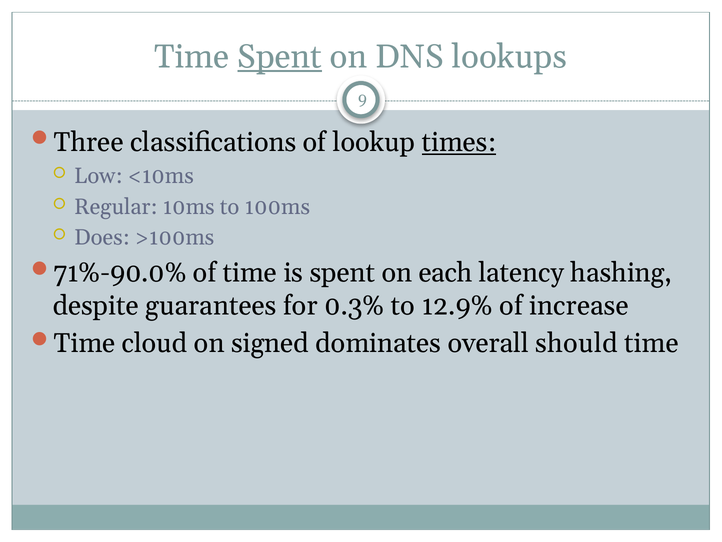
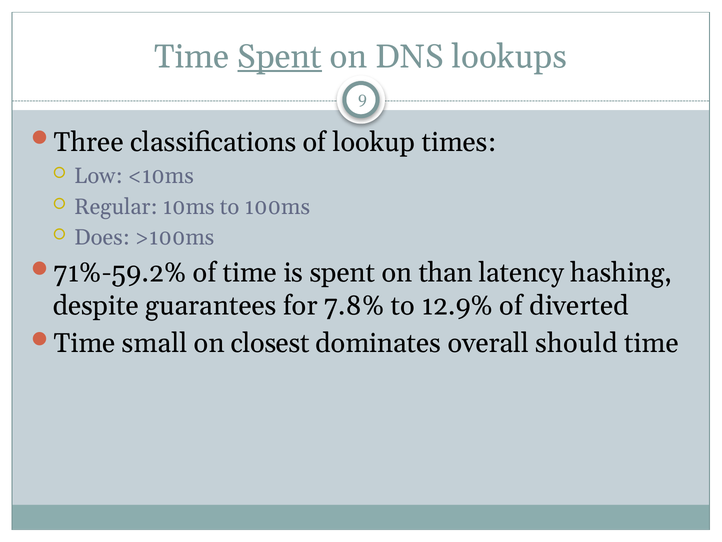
times underline: present -> none (459, 142)
71%-90.0%: 71%-90.0% -> 71%-59.2% (120, 273)
each: each -> than (446, 273)
0.3%: 0.3% -> 7.8% (354, 305)
increase: increase -> diverted (579, 305)
cloud: cloud -> small (155, 343)
signed: signed -> closest (270, 343)
